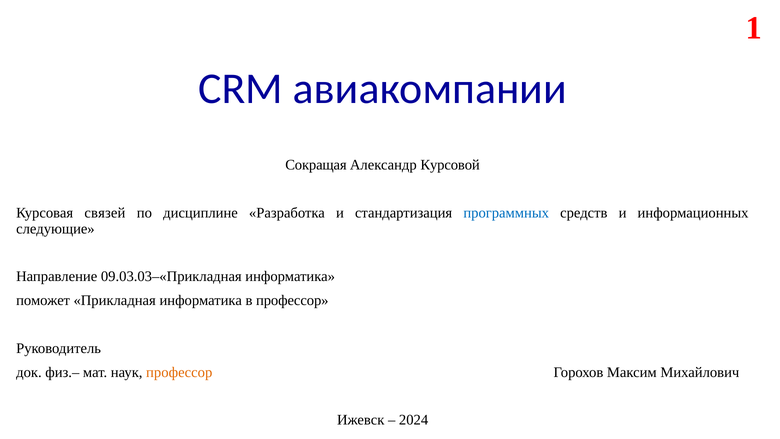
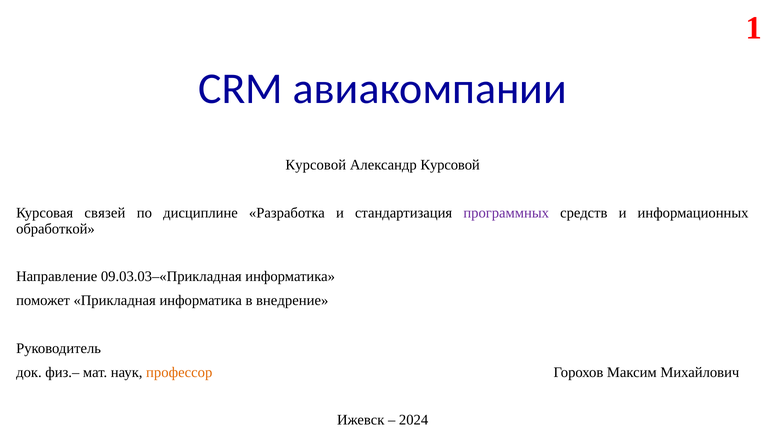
Сокращая: Сокращая -> Курсовой (316, 165)
программных colour: blue -> purple (506, 213)
следующие: следующие -> обработкой (55, 229)
в профессор: профессор -> внедрение (292, 300)
